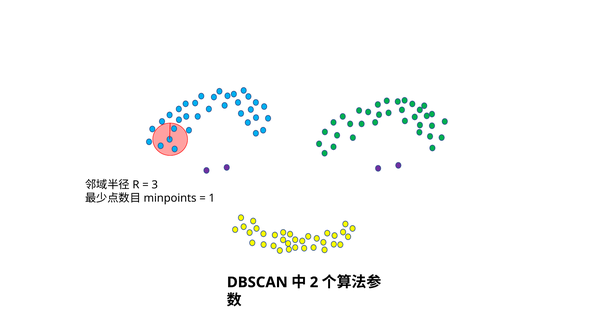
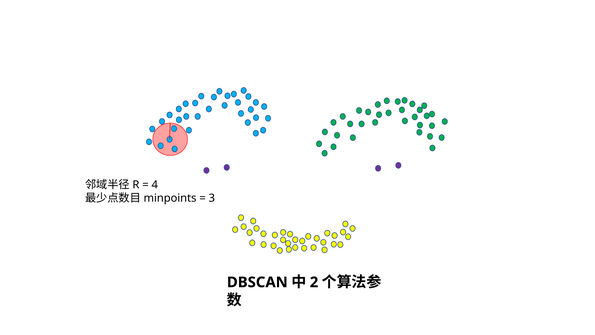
3: 3 -> 4 (155, 185)
1: 1 -> 3 (212, 198)
